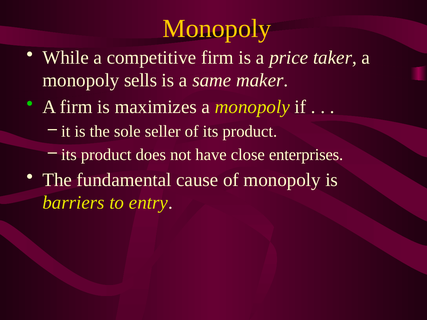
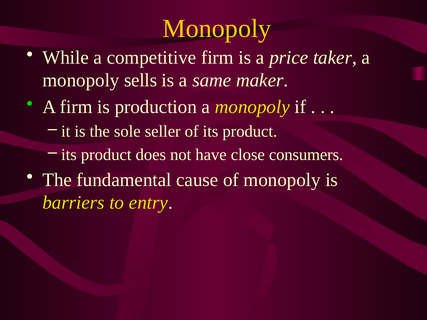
maximizes: maximizes -> production (156, 107)
enterprises: enterprises -> consumers (306, 155)
